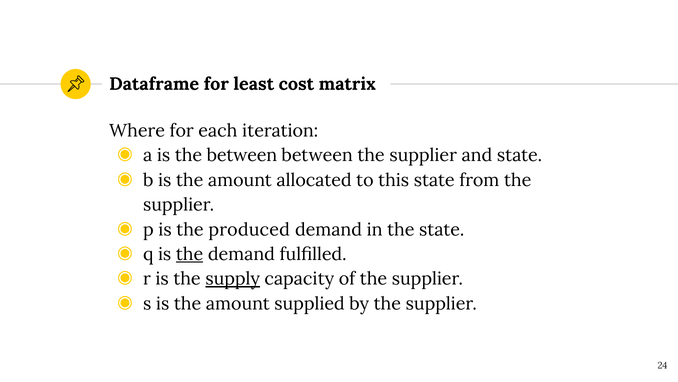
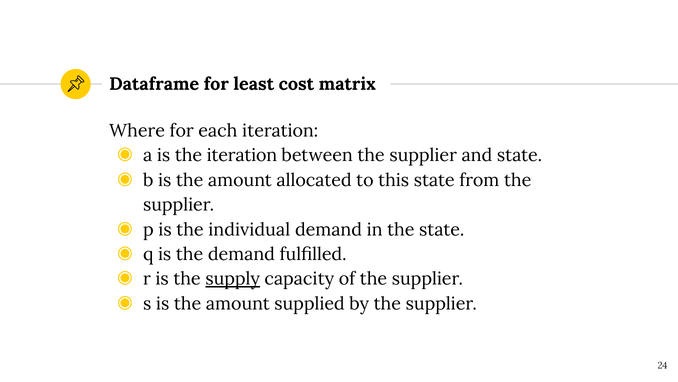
the between: between -> iteration (242, 155)
produced: produced -> individual (249, 229)
the underline: present -> none (190, 254)
